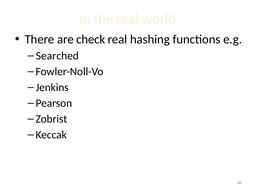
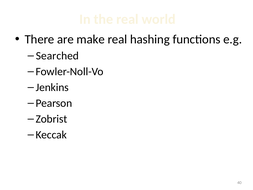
check: check -> make (91, 39)
